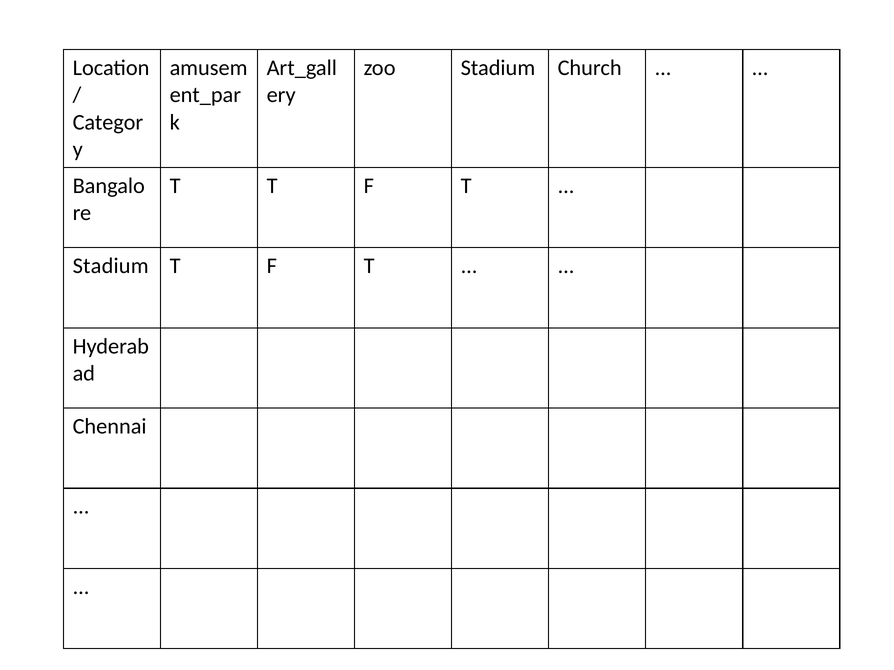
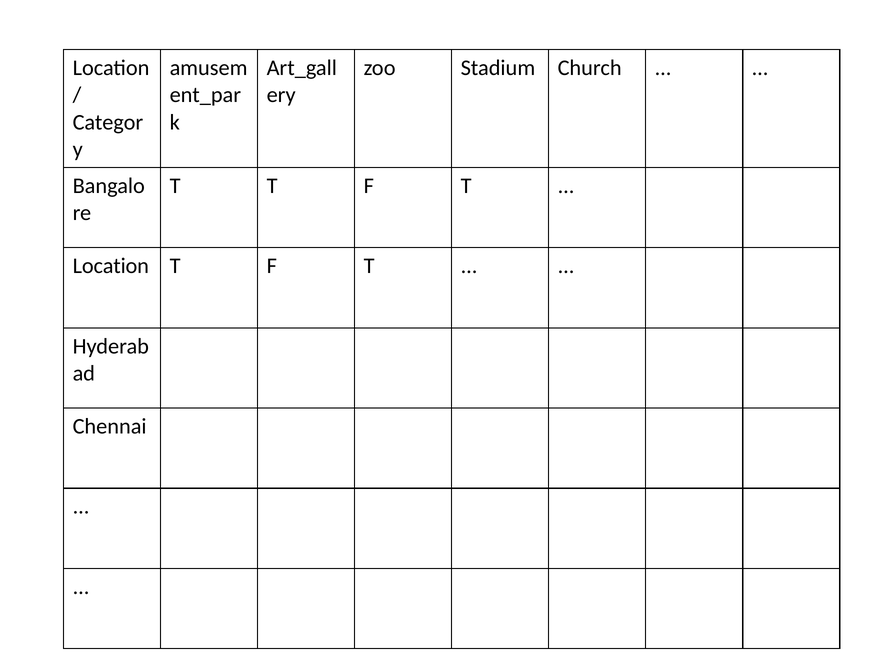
Stadium: Stadium -> Location (111, 266)
